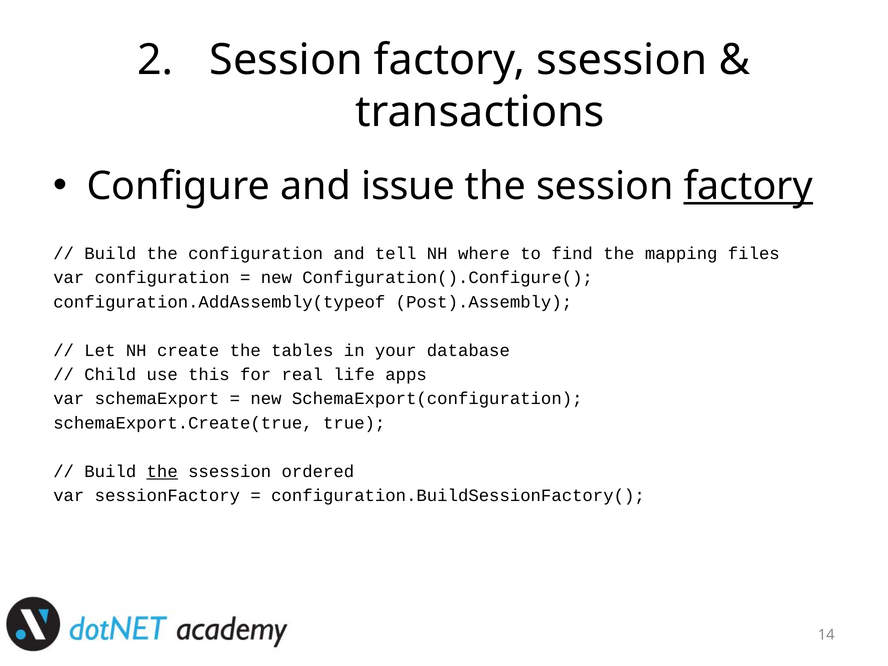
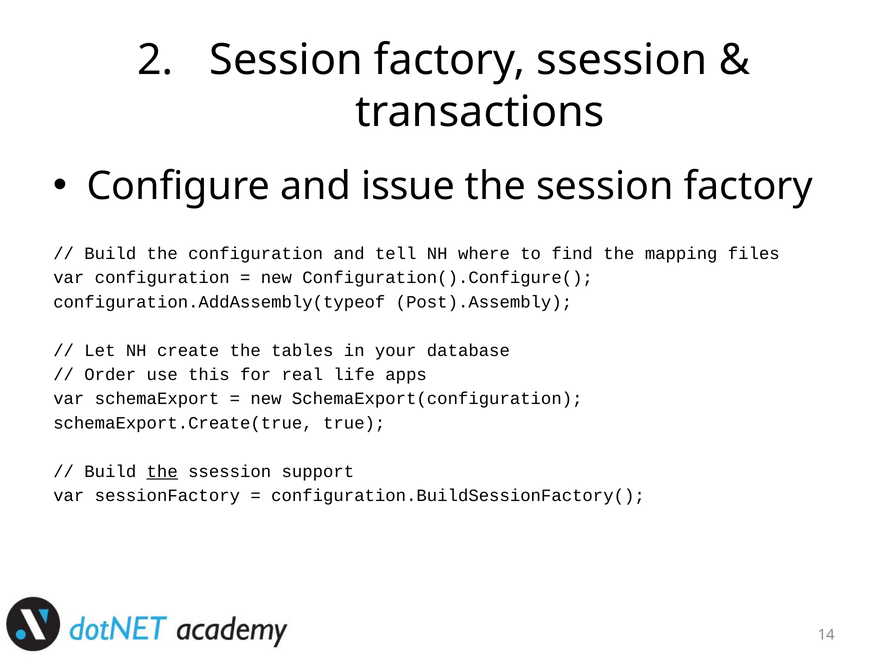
factory underline: present -> none (748, 186)
Child: Child -> Order (110, 375)
ordered: ordered -> support (318, 471)
